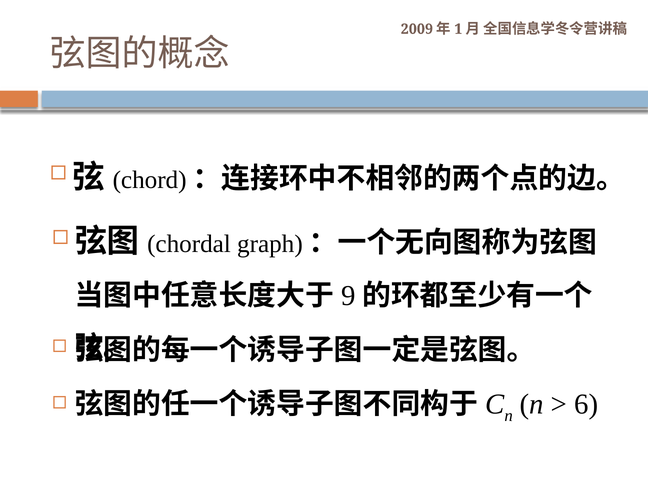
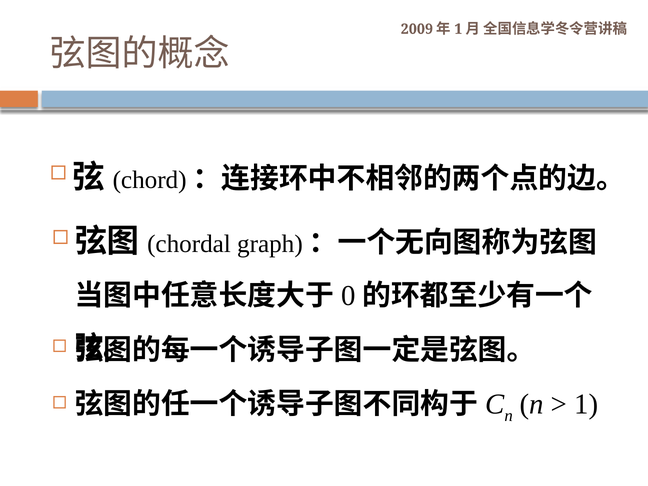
9: 9 -> 0 (348, 296)
6: 6 -> 1 (586, 404)
